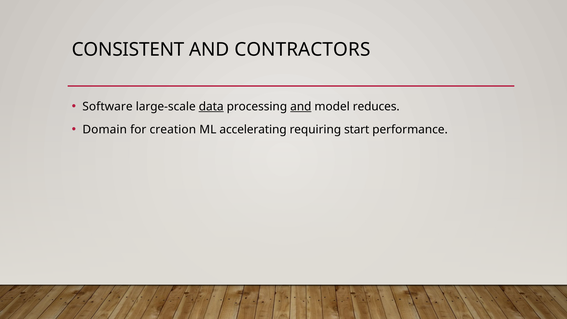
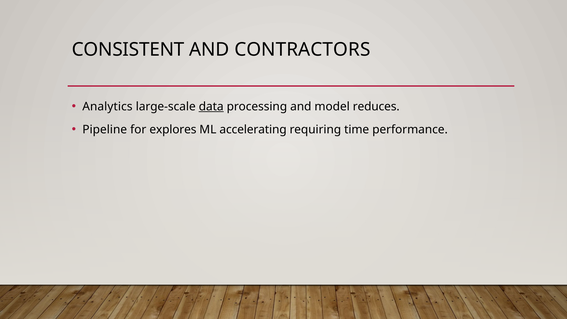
Software: Software -> Analytics (107, 107)
and underline: present -> none (301, 107)
Domain: Domain -> Pipeline (105, 130)
creation: creation -> explores (173, 130)
start: start -> time (357, 130)
